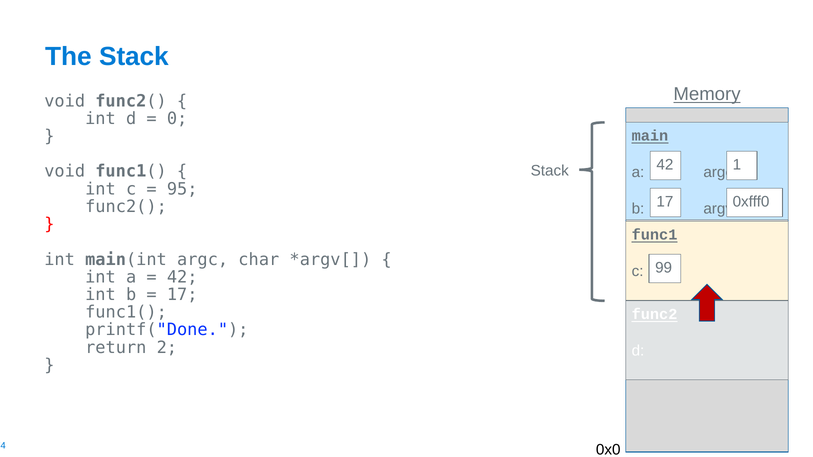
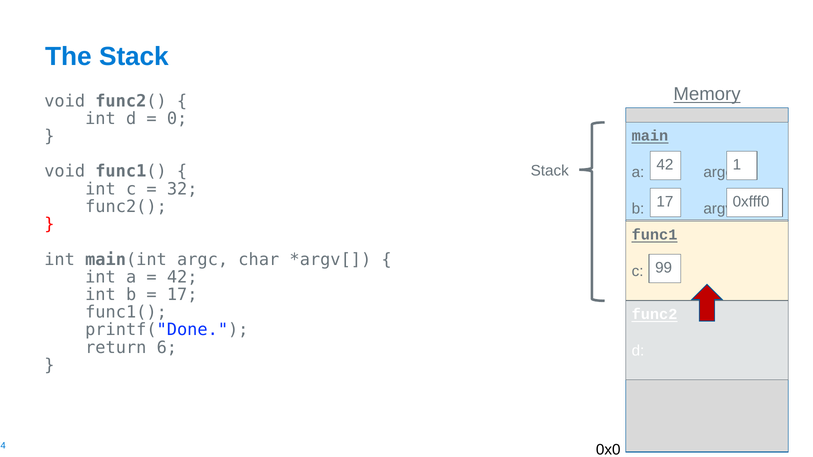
95: 95 -> 32 (182, 189)
2: 2 -> 6 (167, 348)
